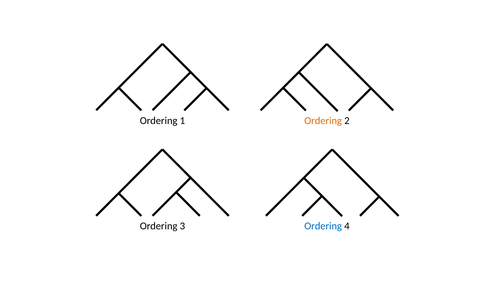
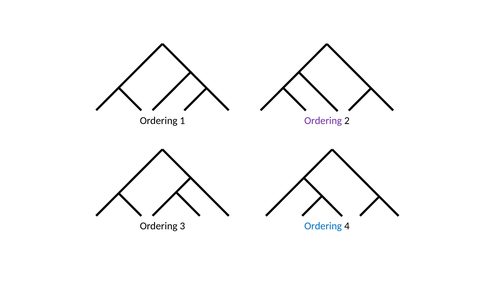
Ordering colour: orange -> purple (323, 120)
